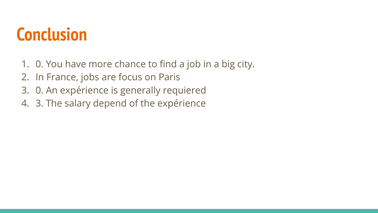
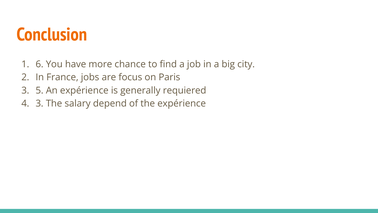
1 0: 0 -> 6 (39, 64)
3 0: 0 -> 5 (39, 90)
